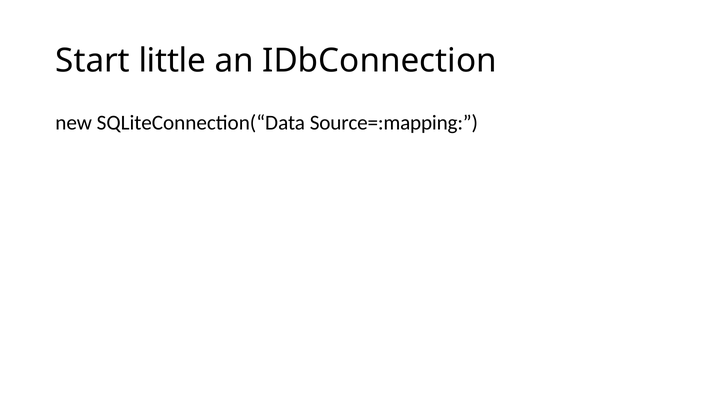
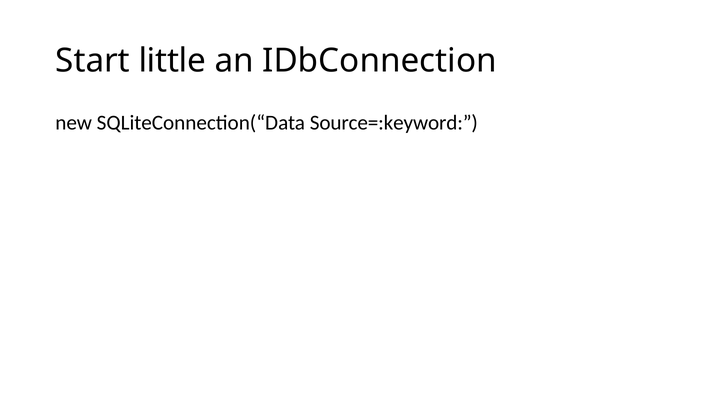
Source=:mapping: Source=:mapping -> Source=:keyword (394, 123)
